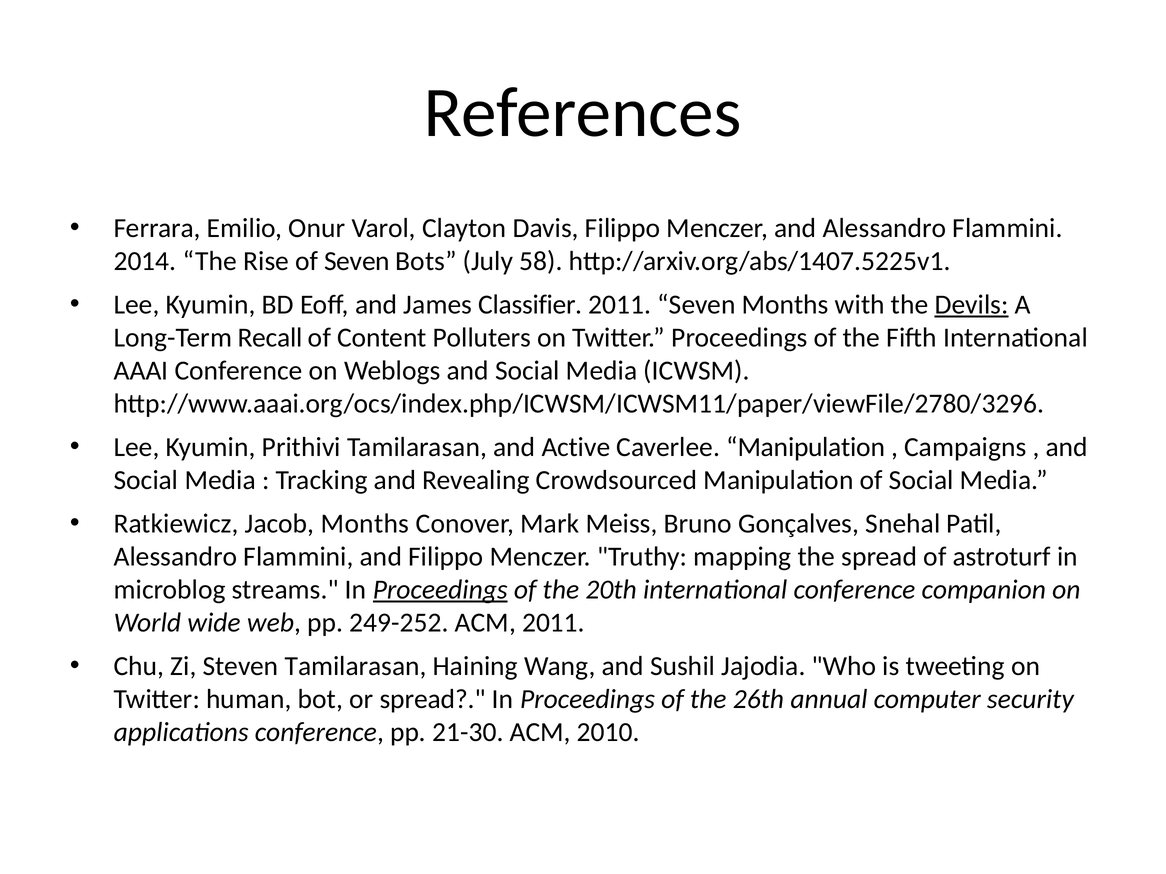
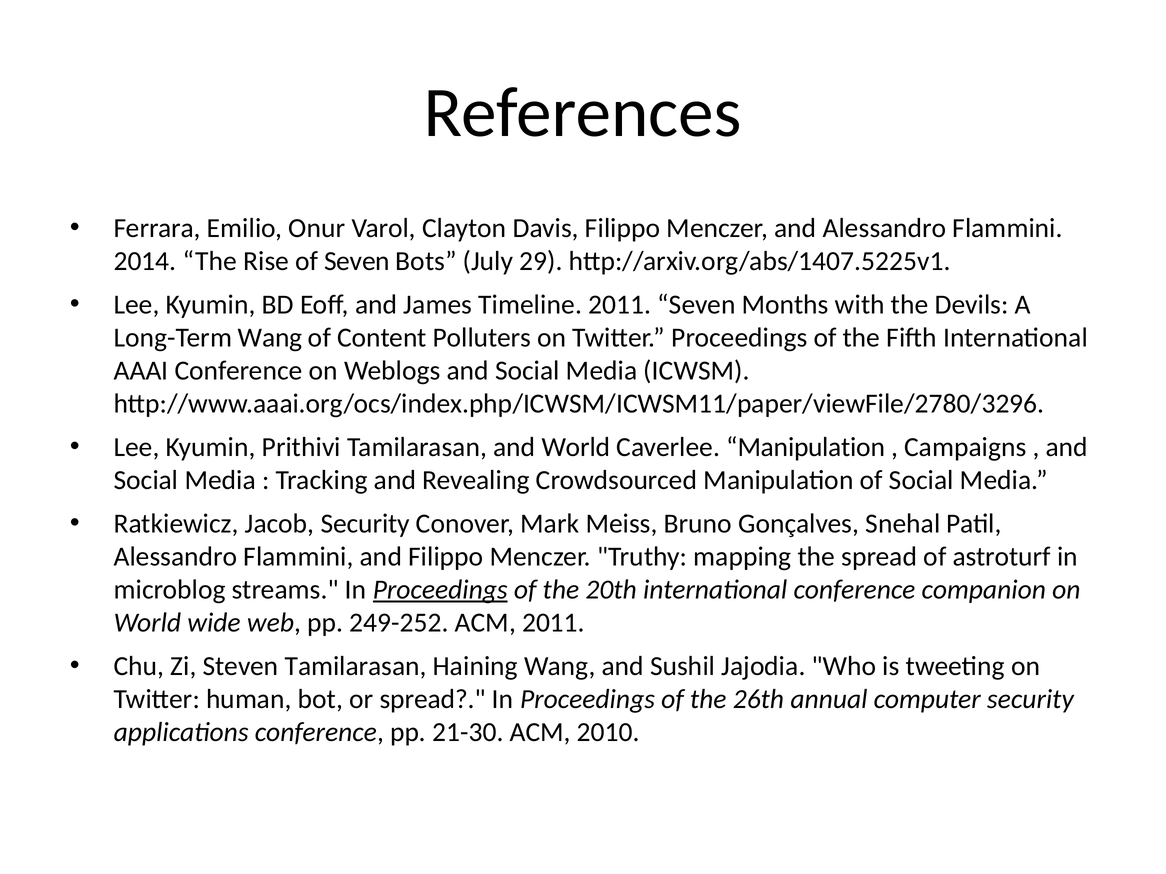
58: 58 -> 29 (541, 261)
Classifier: Classifier -> Timeline (530, 305)
Devils underline: present -> none (972, 305)
Long-Term Recall: Recall -> Wang (270, 338)
and Active: Active -> World (576, 447)
Jacob Months: Months -> Security (365, 524)
